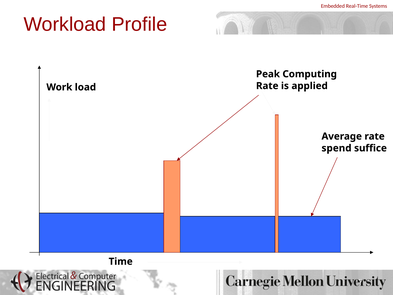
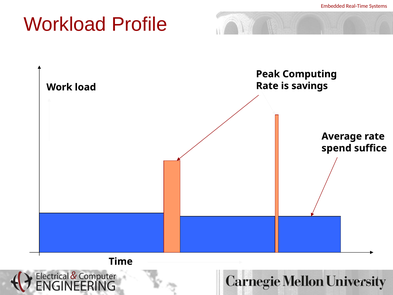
applied: applied -> savings (310, 86)
